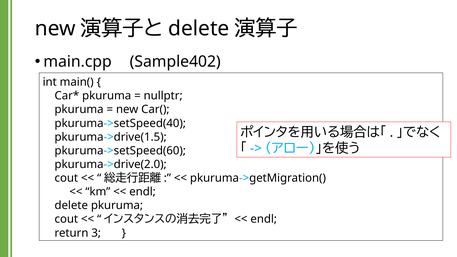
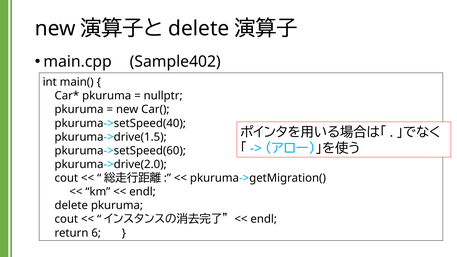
3: 3 -> 6 (96, 233)
